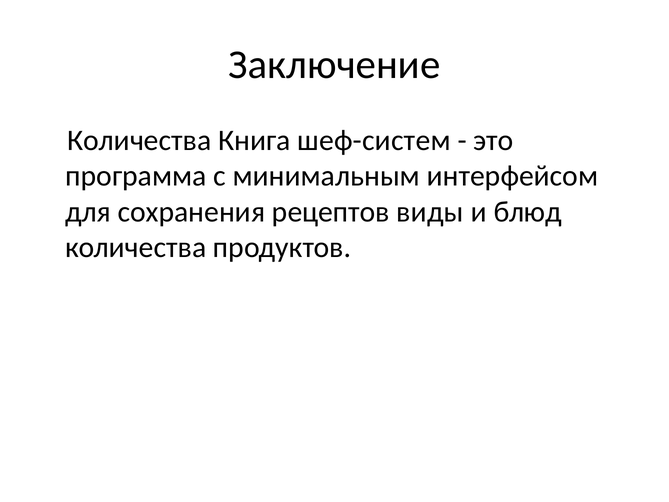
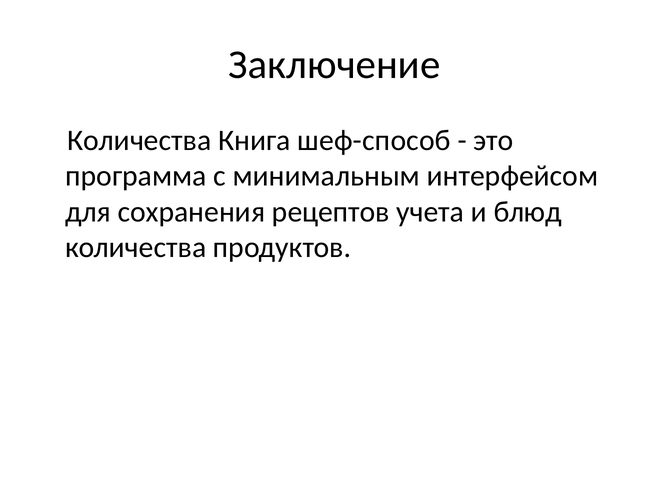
шеф-систем: шеф-систем -> шеф-способ (374, 140)
виды: виды -> учета (430, 212)
